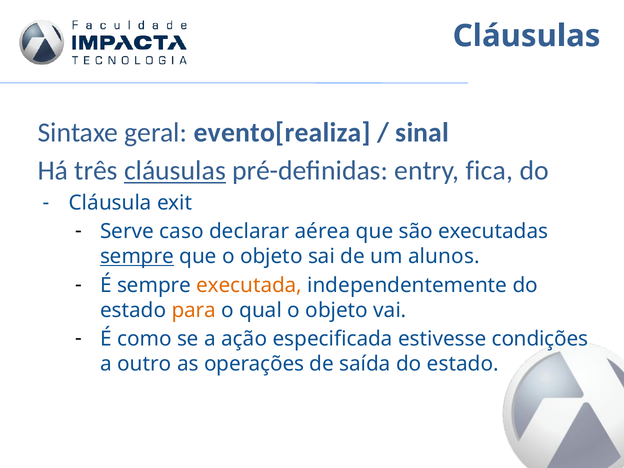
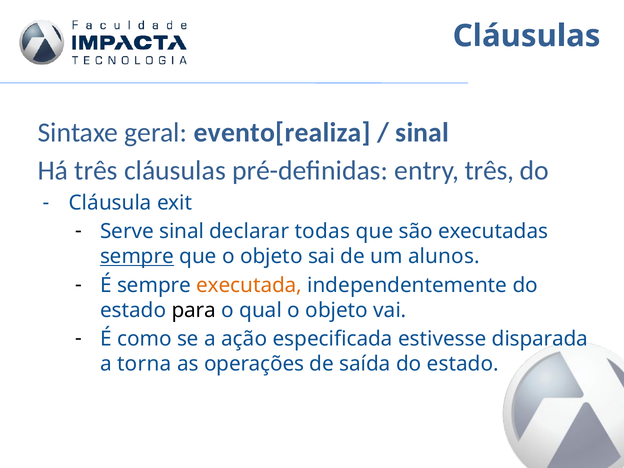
cláusulas underline: present -> none (175, 171)
entry fica: fica -> três (490, 171)
Serve caso: caso -> sinal (182, 232)
aérea: aérea -> todas (322, 232)
para colour: orange -> black (194, 310)
condições: condições -> disparada (540, 339)
outro: outro -> torna (144, 364)
